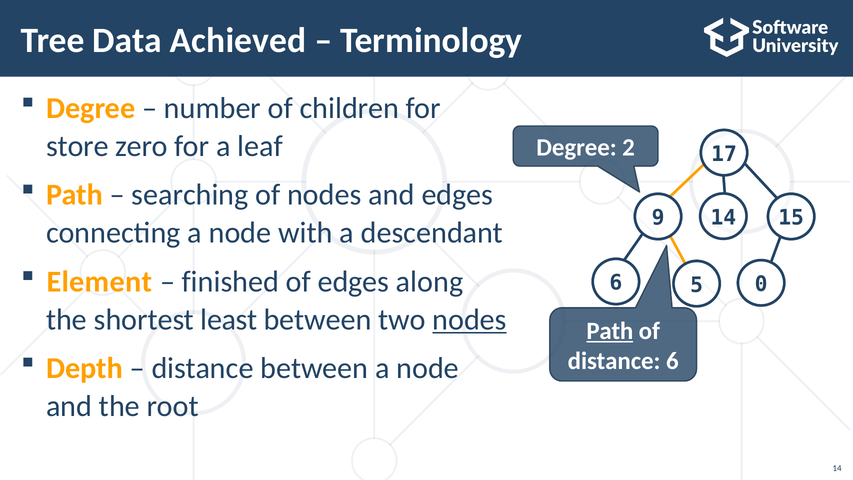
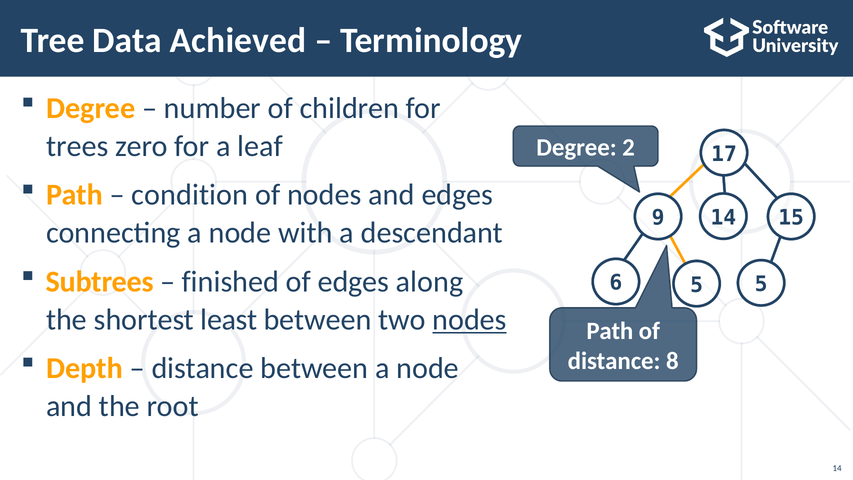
store: store -> trees (77, 146)
searching: searching -> condition (190, 195)
Element: Element -> Subtrees (100, 282)
0: 0 -> 5 (761, 284)
Path underline: present -> none (610, 331)
distance 6: 6 -> 8 (672, 361)
